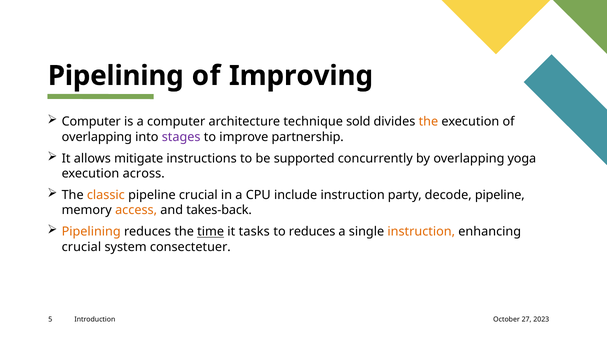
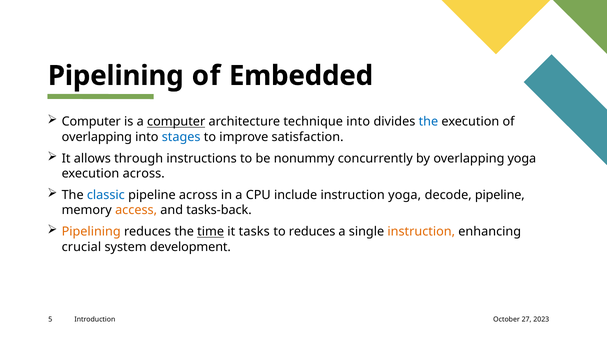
Improving: Improving -> Embedded (301, 76)
computer underline: none -> present (176, 122)
technique sold: sold -> into (358, 122)
the colour: orange -> blue (428, 122)
stages colour: purple -> blue (181, 137)
partnership: partnership -> satisfaction (308, 137)
mitigate: mitigate -> through (139, 159)
supported: supported -> nonummy (304, 159)
classic colour: orange -> blue (106, 195)
pipeline crucial: crucial -> across (198, 195)
instruction party: party -> yoga (405, 195)
takes-back: takes-back -> tasks-back (219, 211)
consectetuer: consectetuer -> development (190, 247)
